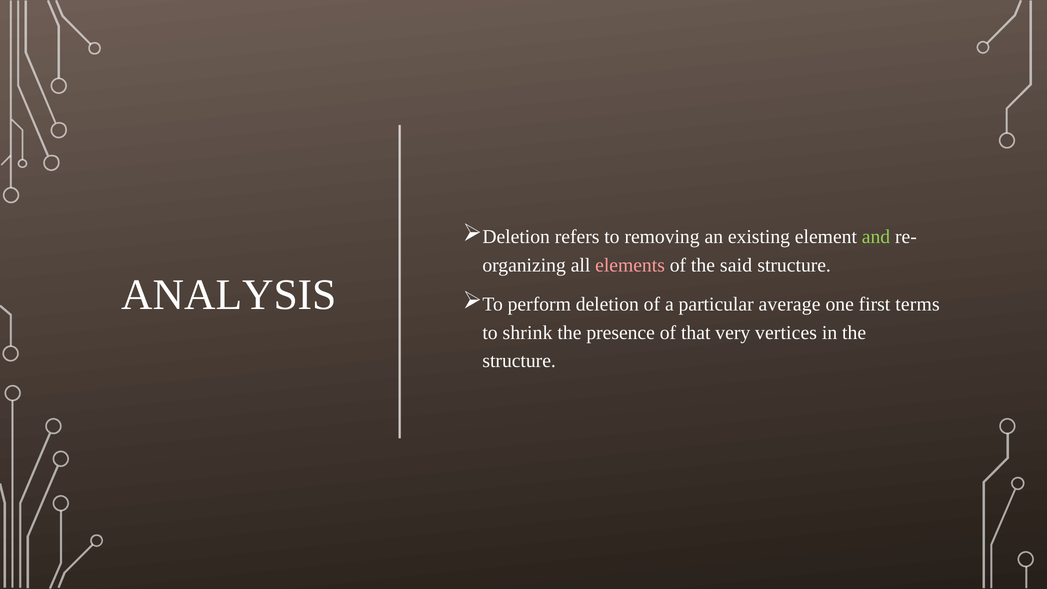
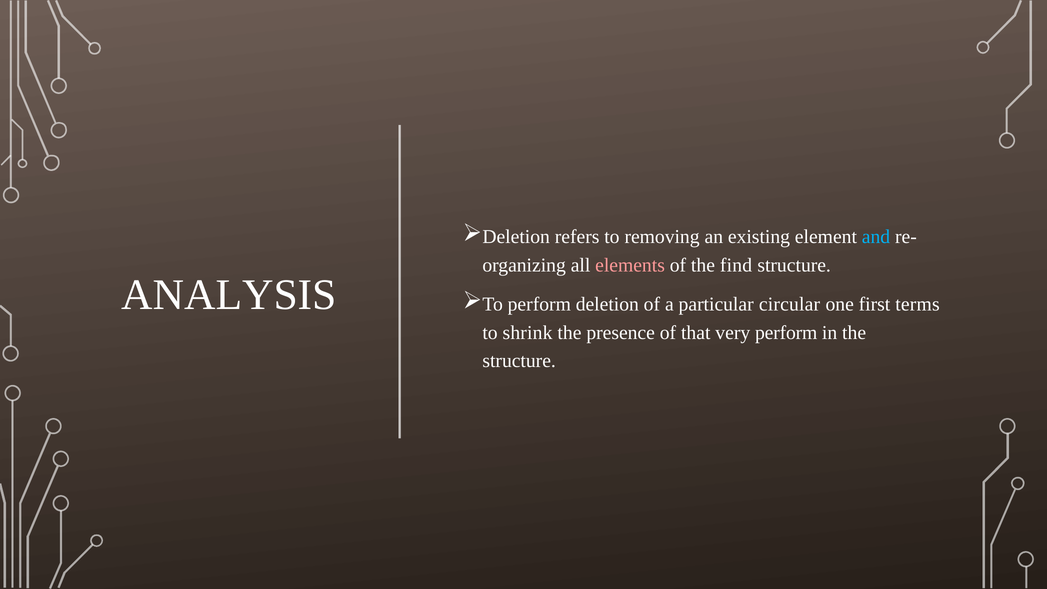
and colour: light green -> light blue (876, 237)
said: said -> find (736, 265)
average: average -> circular (790, 304)
very vertices: vertices -> perform (786, 333)
